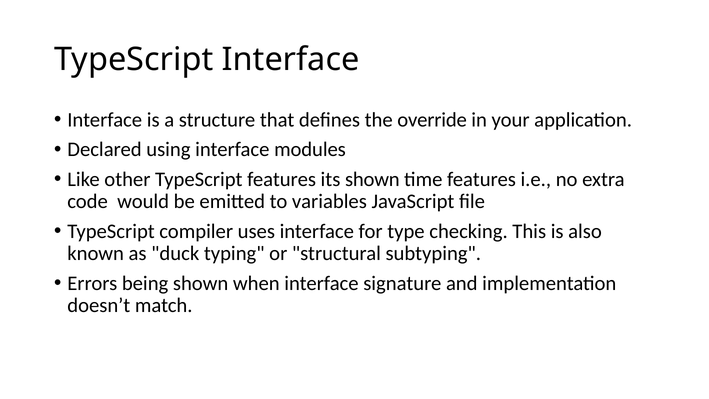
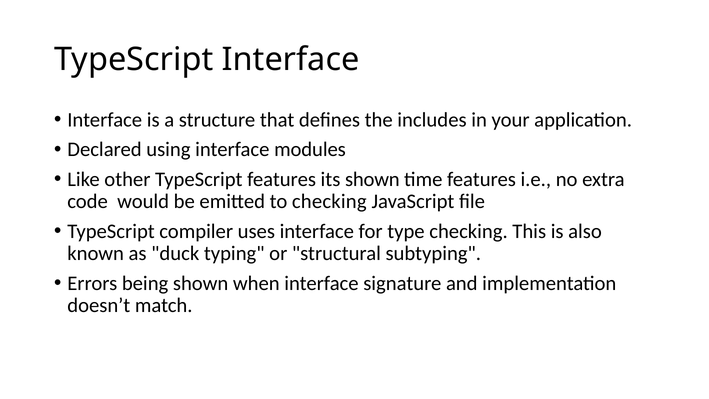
override: override -> includes (432, 120)
to variables: variables -> checking (329, 201)
